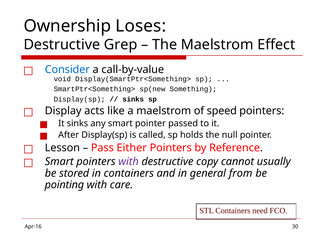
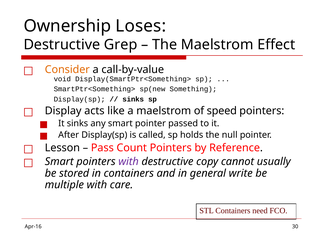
Consider colour: blue -> orange (67, 69)
Either: Either -> Count (132, 147)
from: from -> write (241, 173)
pointing: pointing -> multiple (64, 184)
